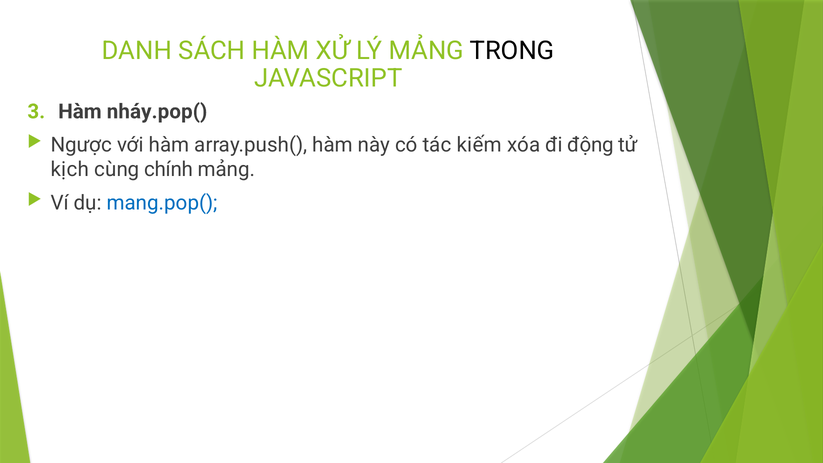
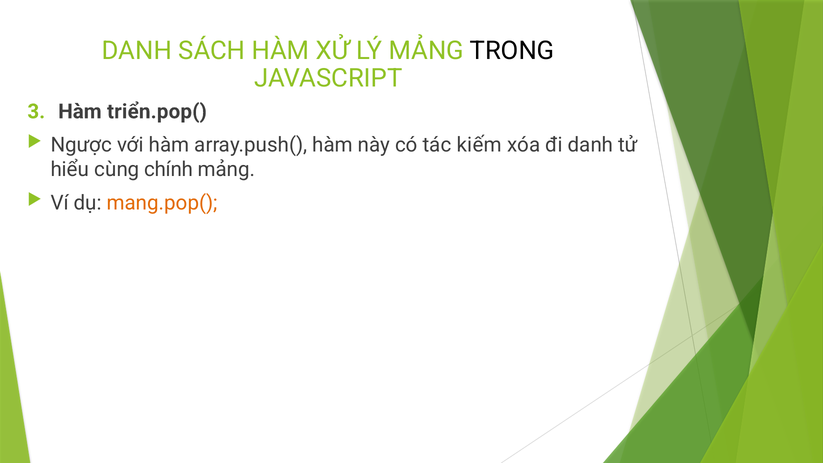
nháy.pop(: nháy.pop( -> triển.pop( (157, 112)
đi động: động -> danh (590, 145)
kịch: kịch -> hiểu (70, 169)
mang.pop( colour: blue -> orange (162, 203)
